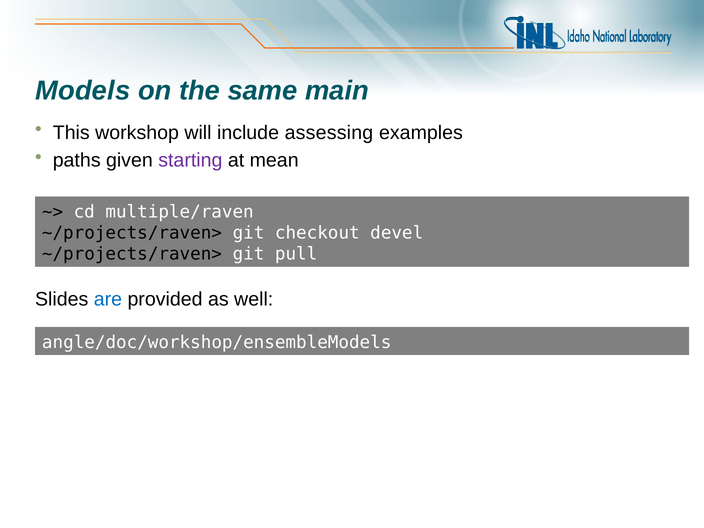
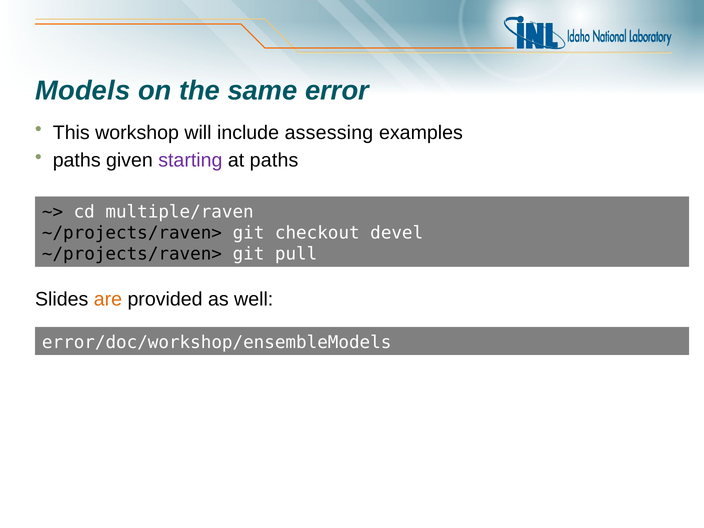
main: main -> error (337, 91)
at mean: mean -> paths (274, 160)
are colour: blue -> orange (108, 299)
angle/doc/workshop/ensembleModels: angle/doc/workshop/ensembleModels -> error/doc/workshop/ensembleModels (217, 342)
